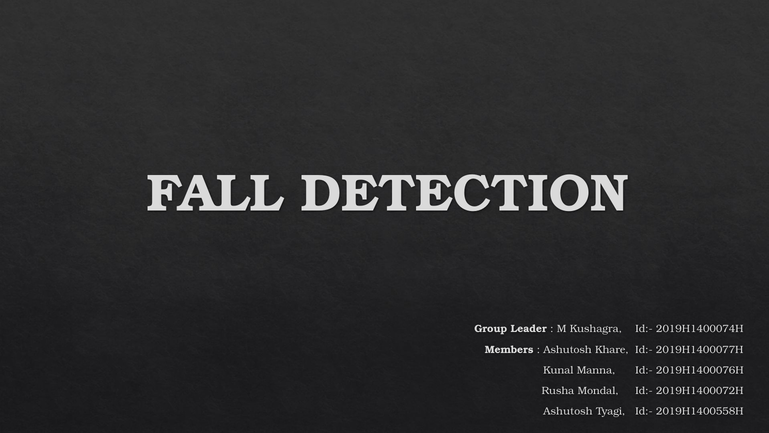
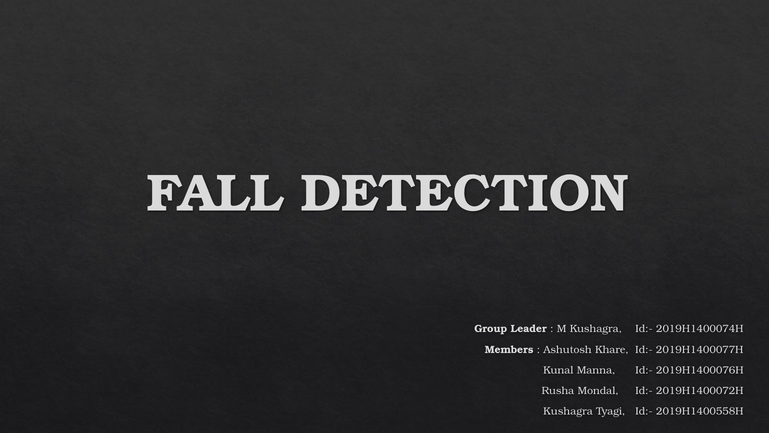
Ashutosh: Ashutosh -> Kushagra (568, 411)
